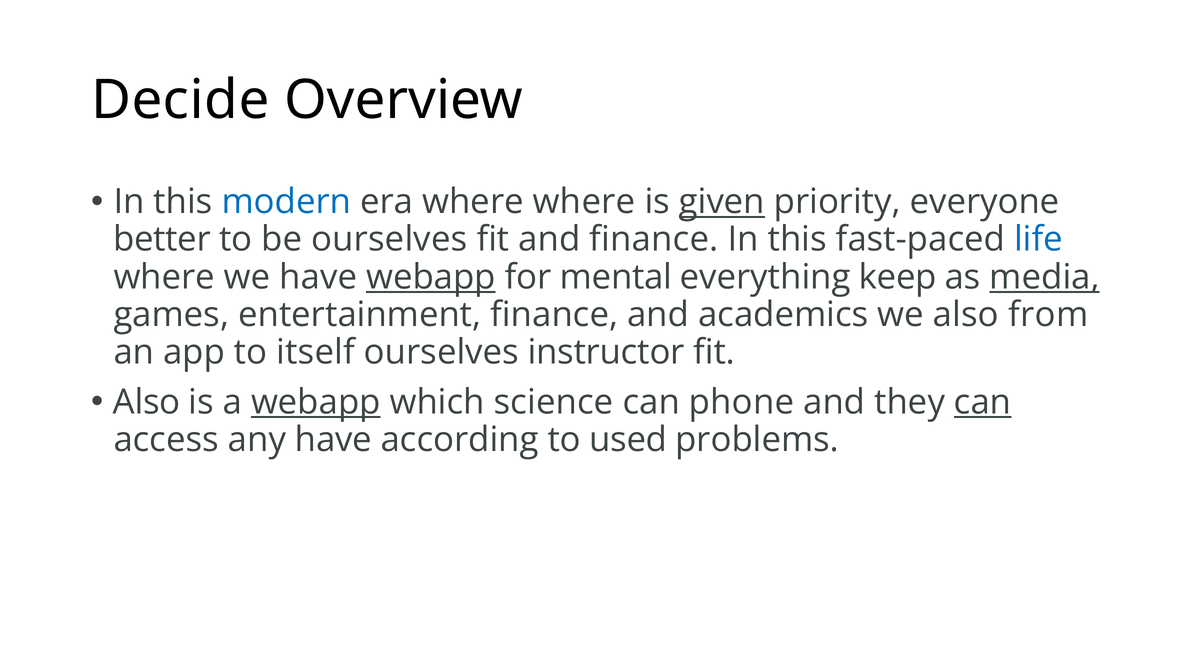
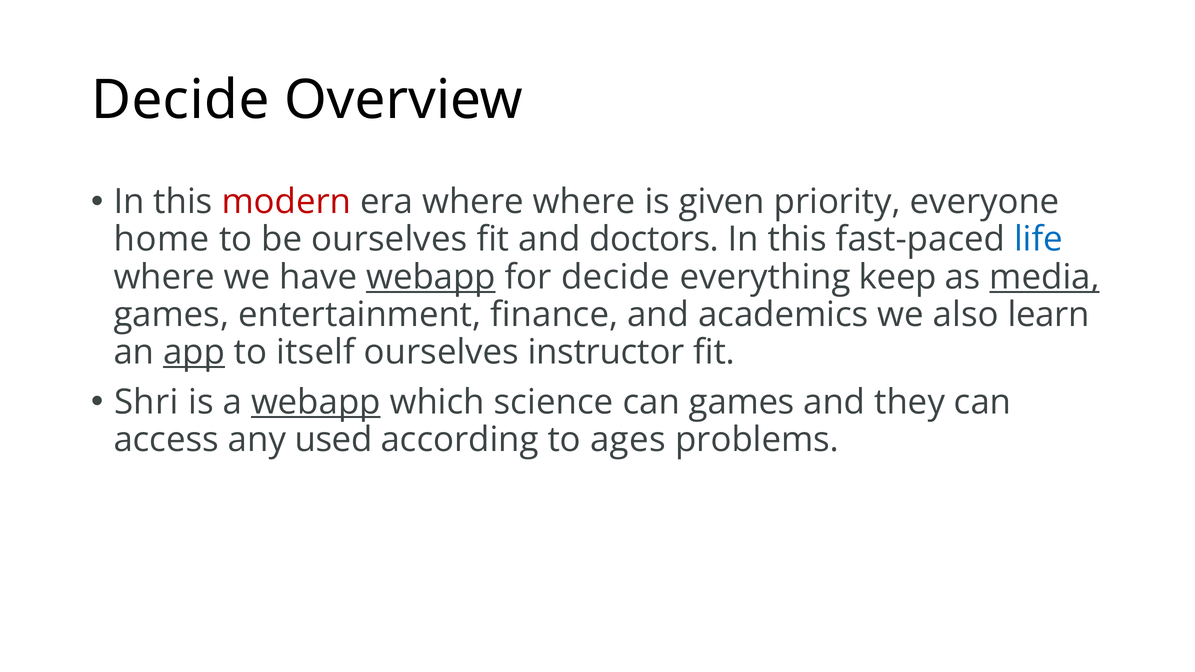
modern colour: blue -> red (286, 202)
given underline: present -> none (722, 202)
better: better -> home (162, 240)
and finance: finance -> doctors (654, 240)
for mental: mental -> decide (616, 277)
from: from -> learn (1049, 315)
app underline: none -> present (194, 352)
Also: Also -> Shri (146, 402)
can phone: phone -> games (742, 402)
can underline: present -> none (983, 402)
any have: have -> used (333, 440)
used: used -> ages (628, 440)
